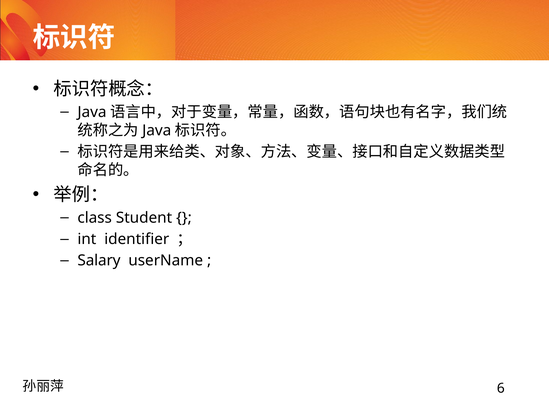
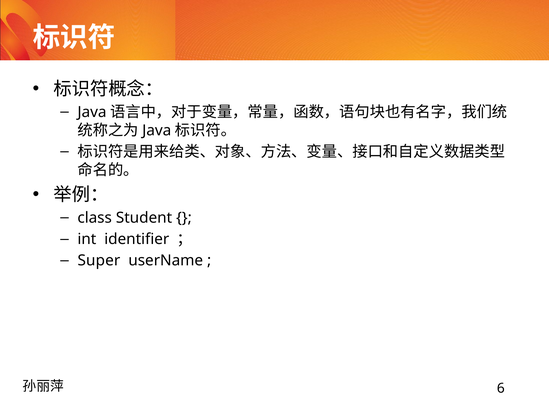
Salary: Salary -> Super (99, 260)
